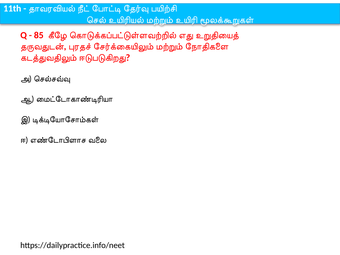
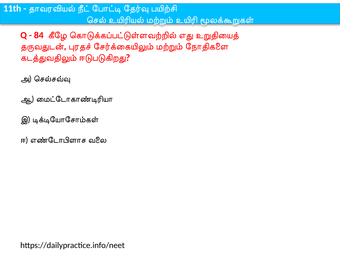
85: 85 -> 84 (39, 35)
